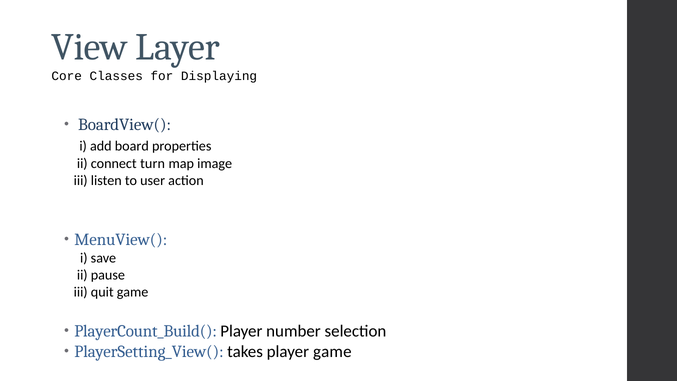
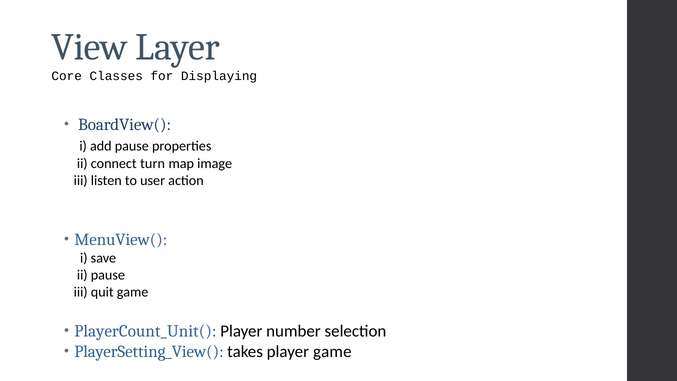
add board: board -> pause (132, 146)
PlayerCount_Build(: PlayerCount_Build( -> PlayerCount_Unit( (145, 331)
